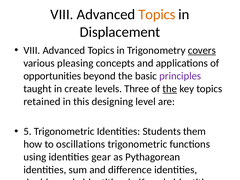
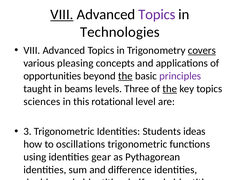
VIII underline: none -> present (62, 14)
Topics colour: orange -> purple (157, 14)
Displacement: Displacement -> Technologies (120, 32)
the underline: none -> present (125, 76)
create: create -> beams (79, 89)
retained: retained -> sciences (42, 102)
designing: designing -> rotational (112, 102)
5: 5 -> 3 (27, 131)
Students them: them -> ideas (194, 131)
